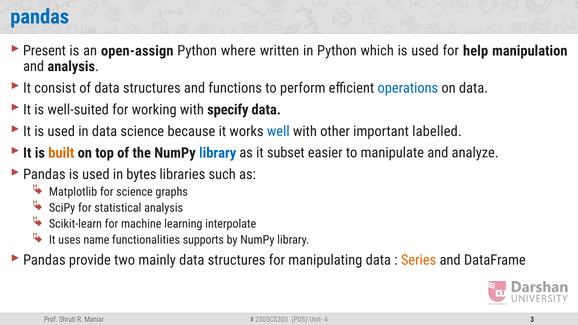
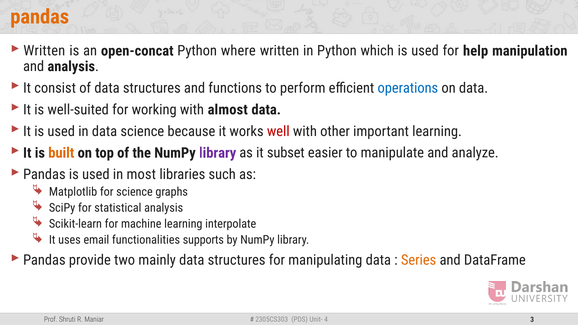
pandas colour: blue -> orange (40, 17)
Present: Present -> Written (44, 51)
open-assign: open-assign -> open-concat (137, 51)
specify: specify -> almost (228, 110)
well colour: blue -> red (278, 131)
important labelled: labelled -> learning (437, 131)
library colour: blue -> purple (218, 153)
bytes: bytes -> most (141, 175)
name: name -> email (96, 240)
